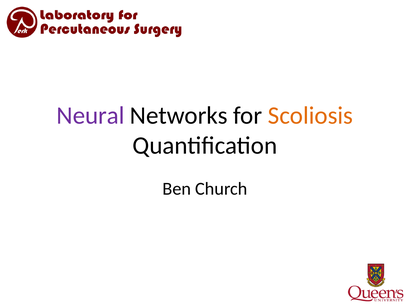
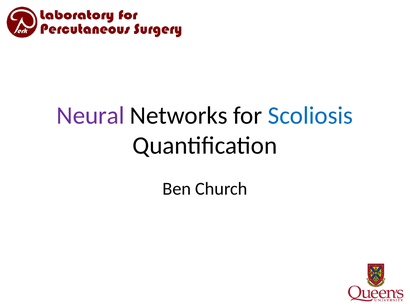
Scoliosis colour: orange -> blue (310, 115)
